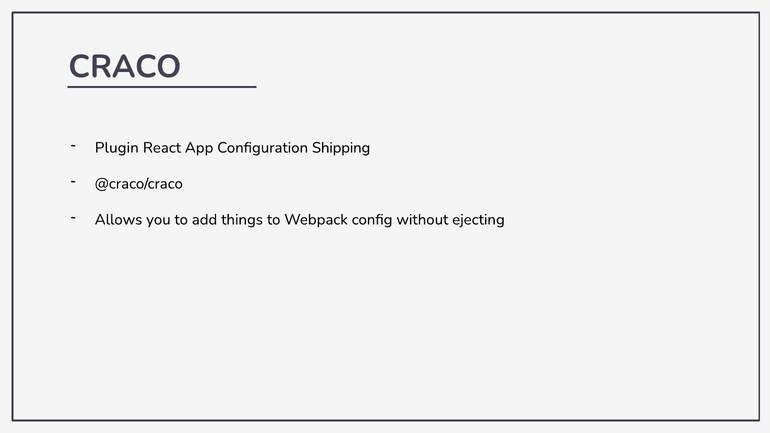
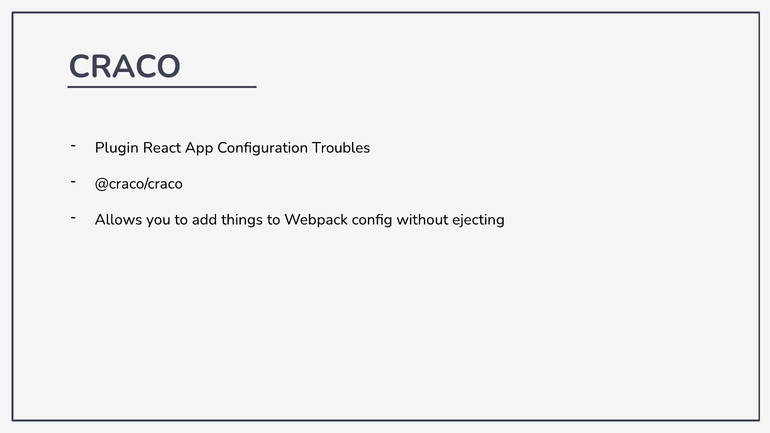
Shipping: Shipping -> Troubles (341, 148)
